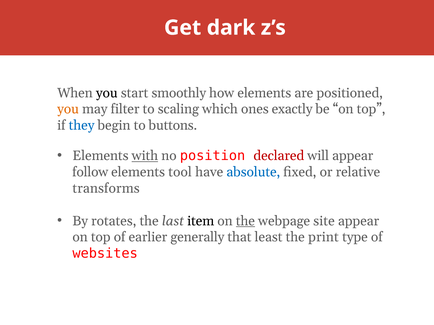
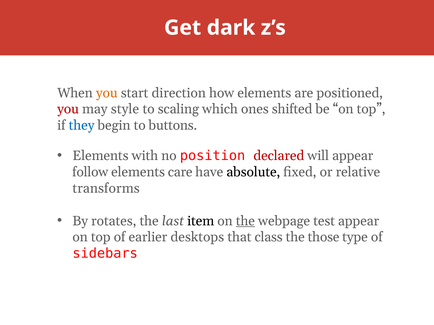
you colour: black -> orange (107, 93)
smoothly: smoothly -> direction (179, 93)
you colour: orange -> red (68, 109)
filter: filter -> style (125, 109)
exactly: exactly -> shifted (292, 109)
with underline: present -> none (145, 156)
tool: tool -> care (180, 172)
absolute colour: blue -> black (253, 172)
site: site -> test (324, 221)
generally: generally -> desktops (197, 237)
least: least -> class (269, 237)
print: print -> those (324, 237)
websites: websites -> sidebars (105, 254)
